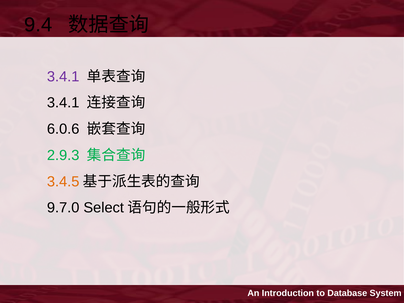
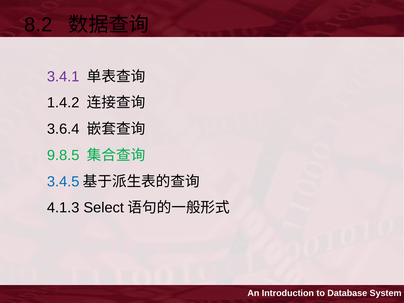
9.4: 9.4 -> 8.2 (38, 25)
3.4.1: 3.4.1 -> 1.4.2 (63, 103)
6.0.6: 6.0.6 -> 3.6.4 (63, 129)
2.9.3: 2.9.3 -> 9.8.5 (63, 155)
3.4.5 colour: orange -> blue (63, 182)
9.7.0: 9.7.0 -> 4.1.3 (63, 208)
